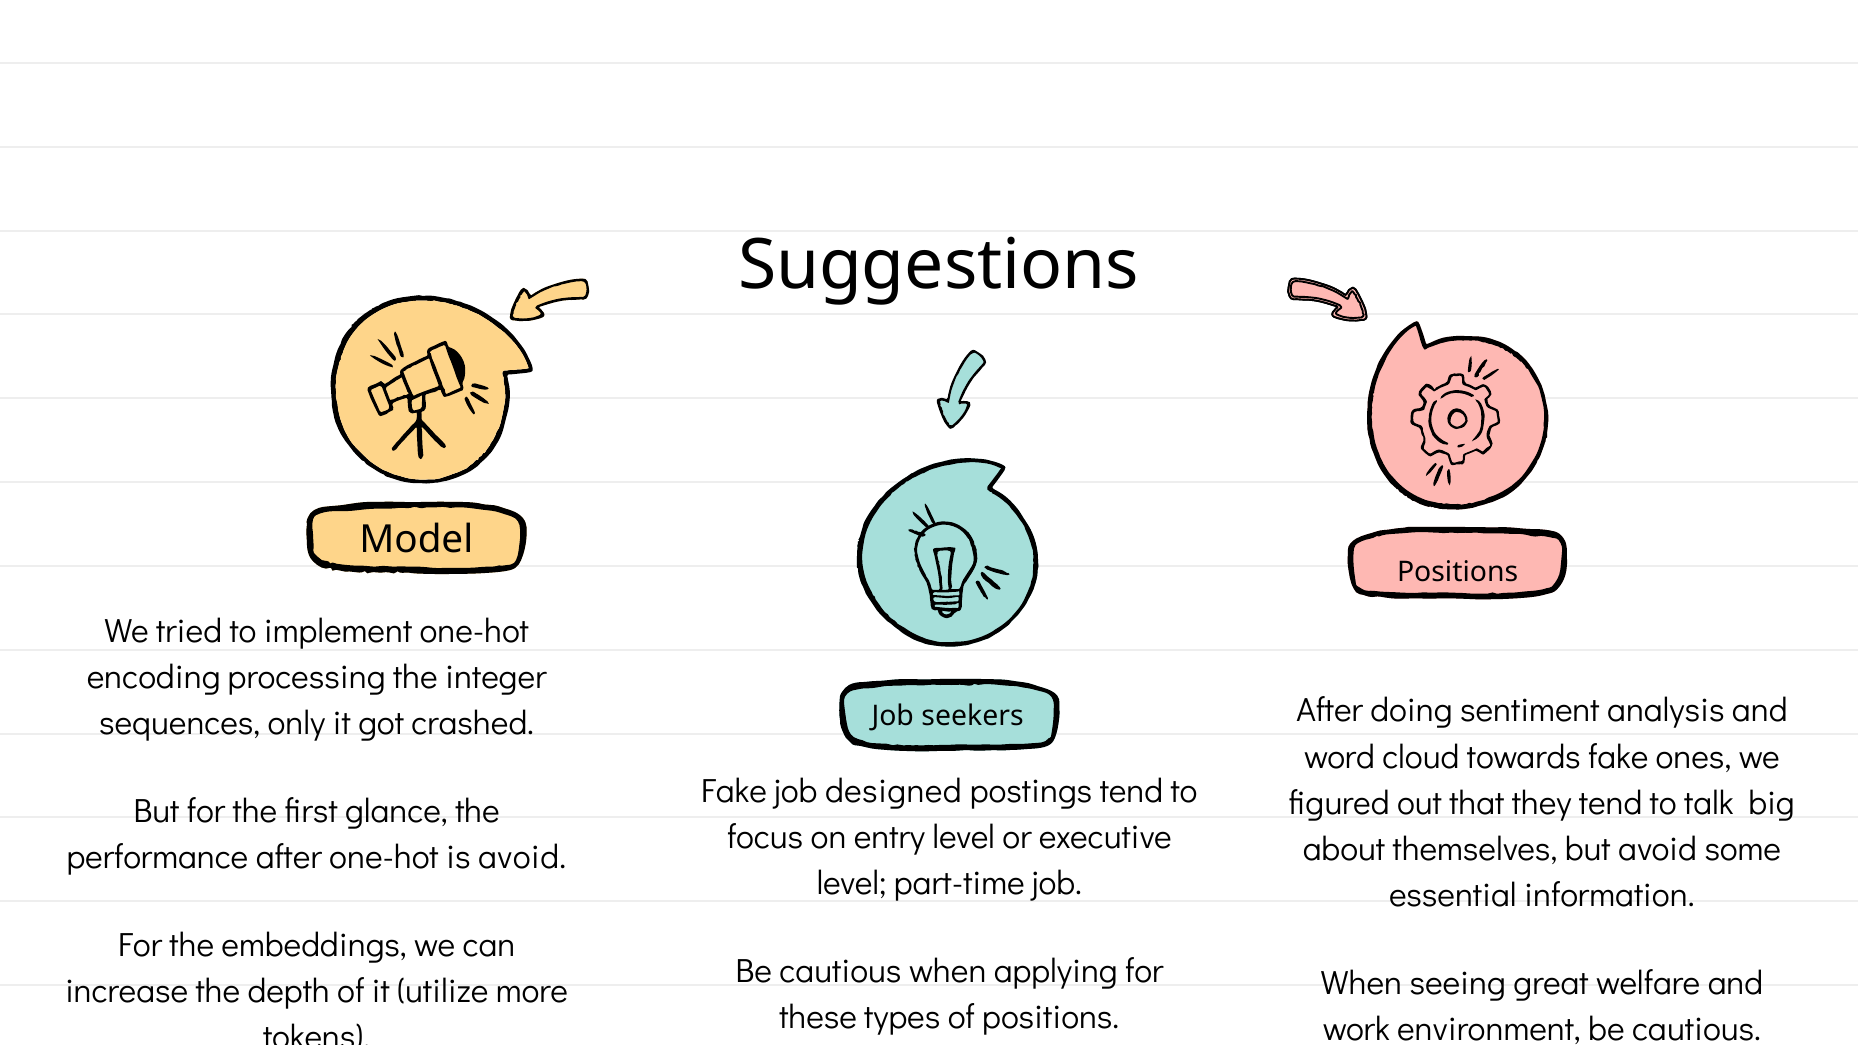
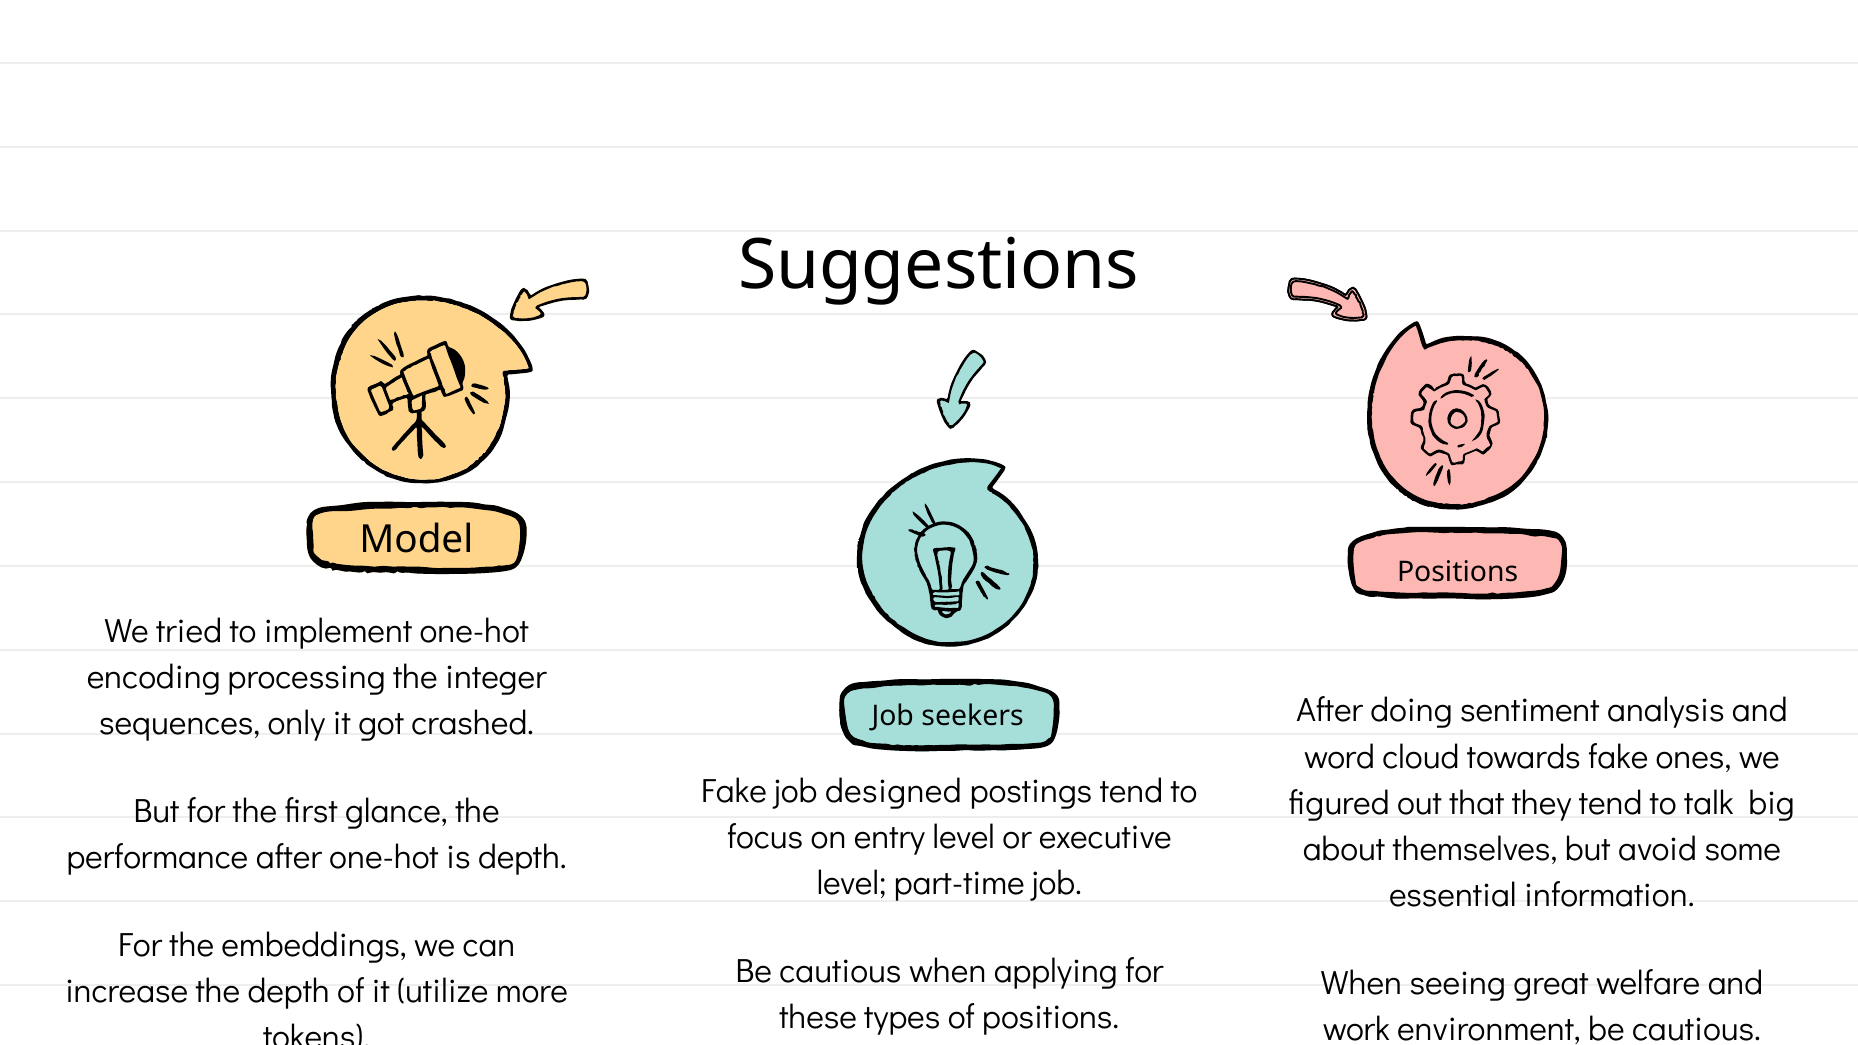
is avoid: avoid -> depth (522, 858)
